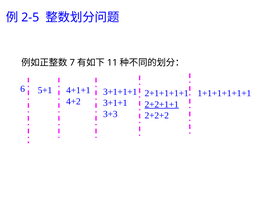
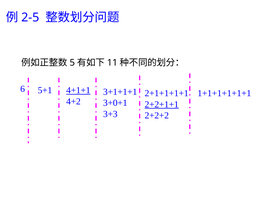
7: 7 -> 5 (72, 63)
4+1+1 underline: none -> present (78, 90)
3+1+1: 3+1+1 -> 3+0+1 (115, 103)
